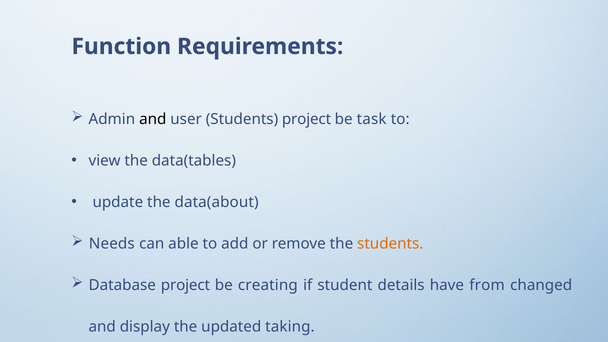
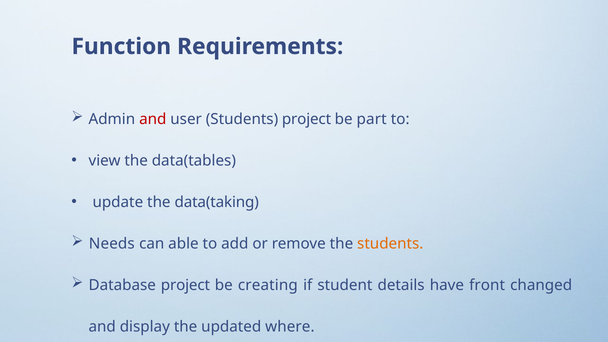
and colour: black -> red (153, 119)
task: task -> part (372, 119)
data(about: data(about -> data(taking (217, 202)
from: from -> front (487, 285)
taking: taking -> where (290, 327)
